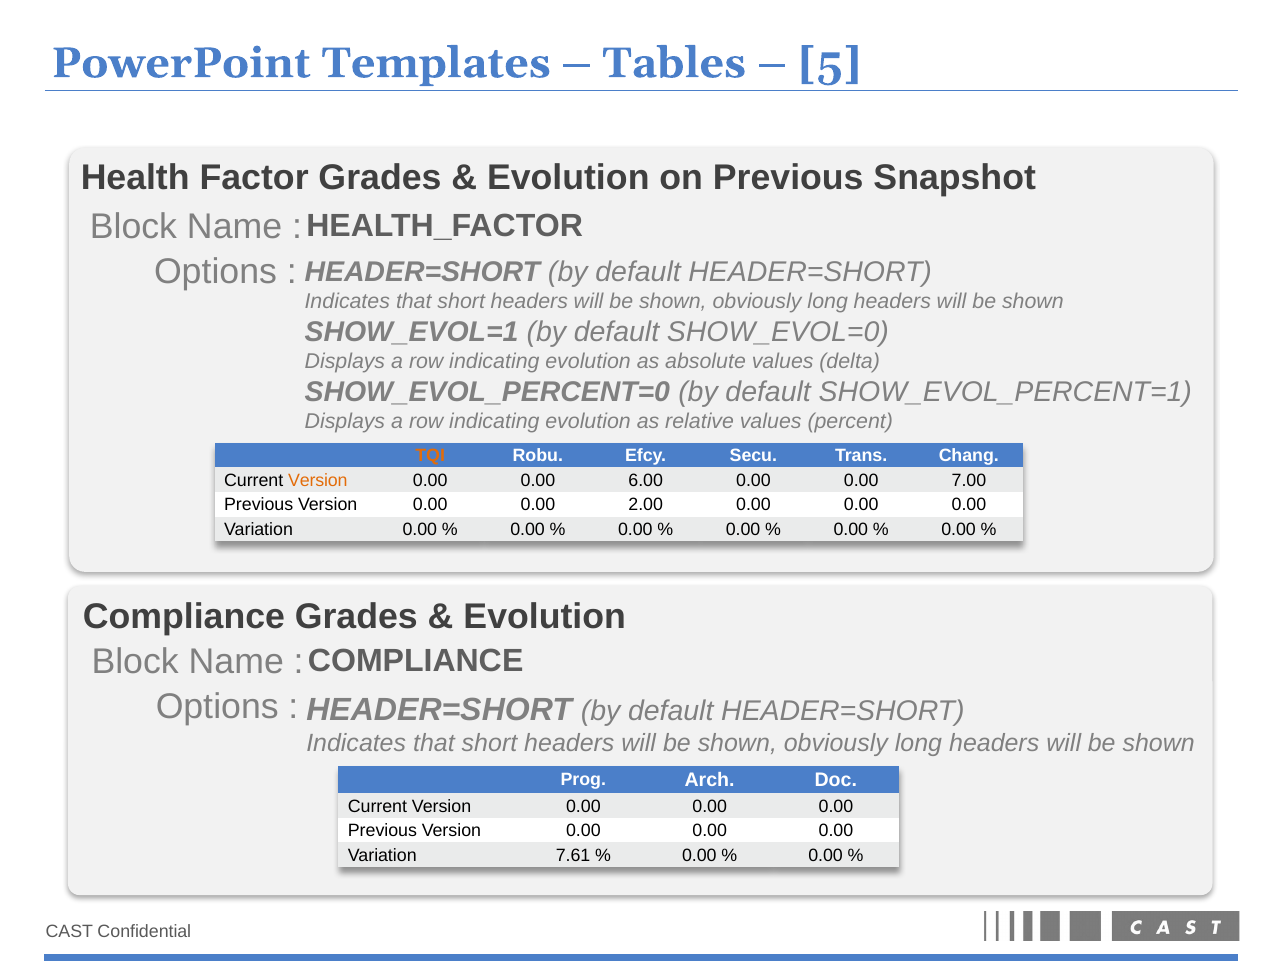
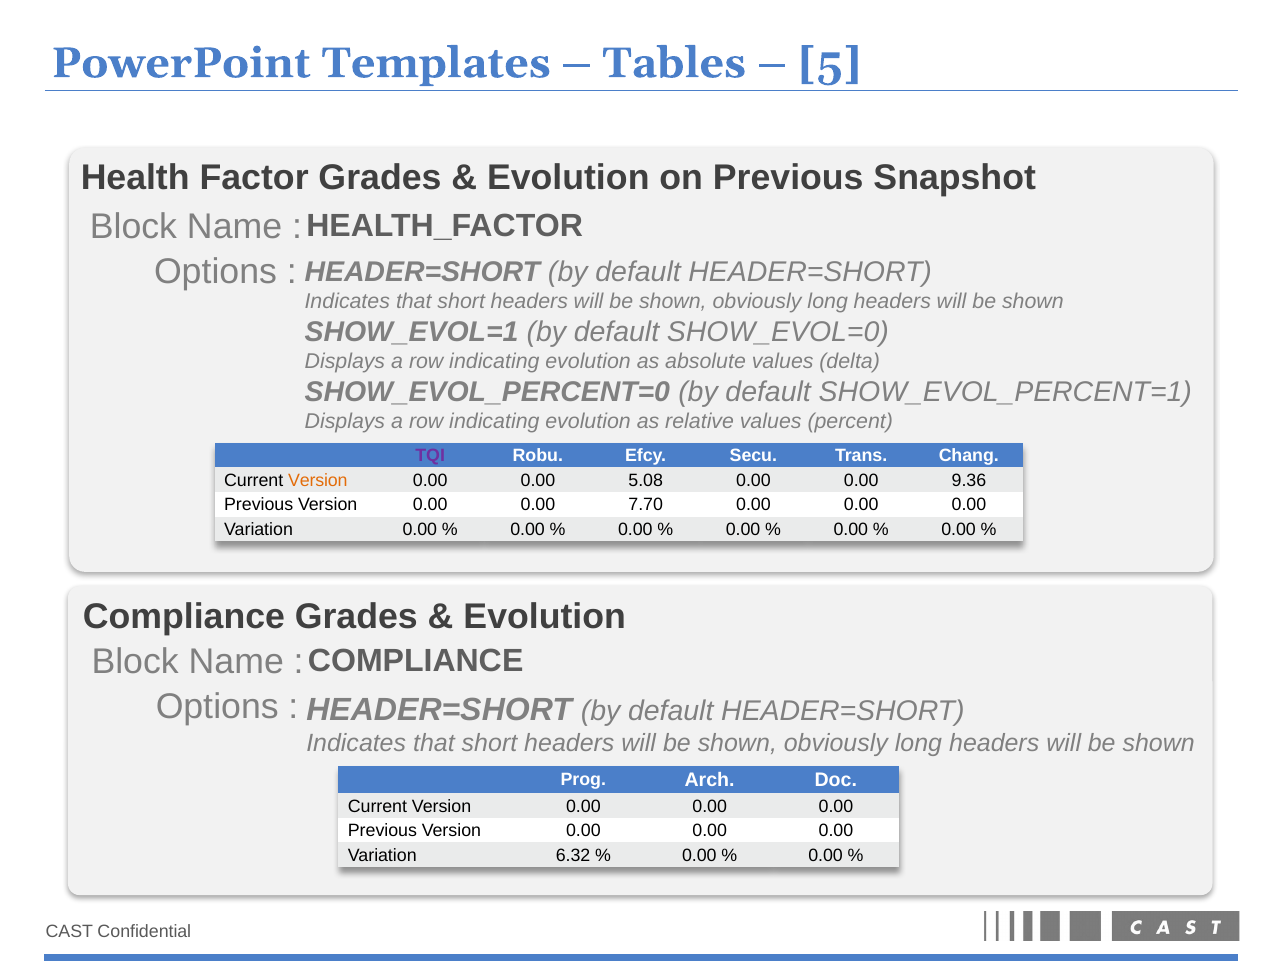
TQI colour: orange -> purple (430, 456)
6.00: 6.00 -> 5.08 (646, 481)
7.00: 7.00 -> 9.36 (969, 481)
2.00: 2.00 -> 7.70 (646, 505)
7.61: 7.61 -> 6.32 (573, 856)
